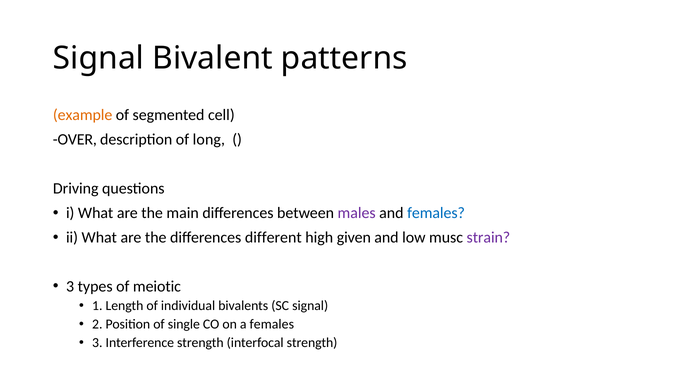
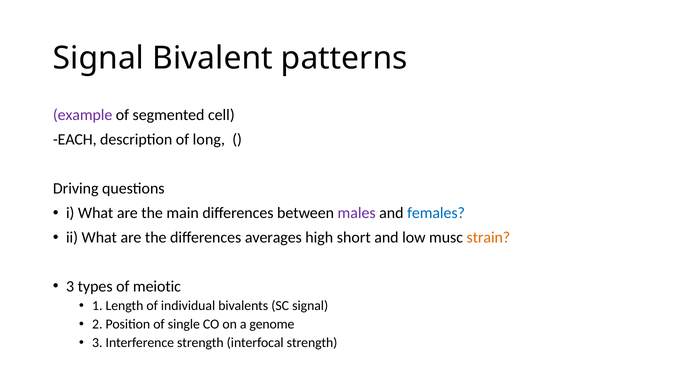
example colour: orange -> purple (83, 115)
OVER: OVER -> EACH (75, 140)
different: different -> averages (273, 237)
given: given -> short (354, 237)
strain colour: purple -> orange (488, 237)
a females: females -> genome (272, 324)
